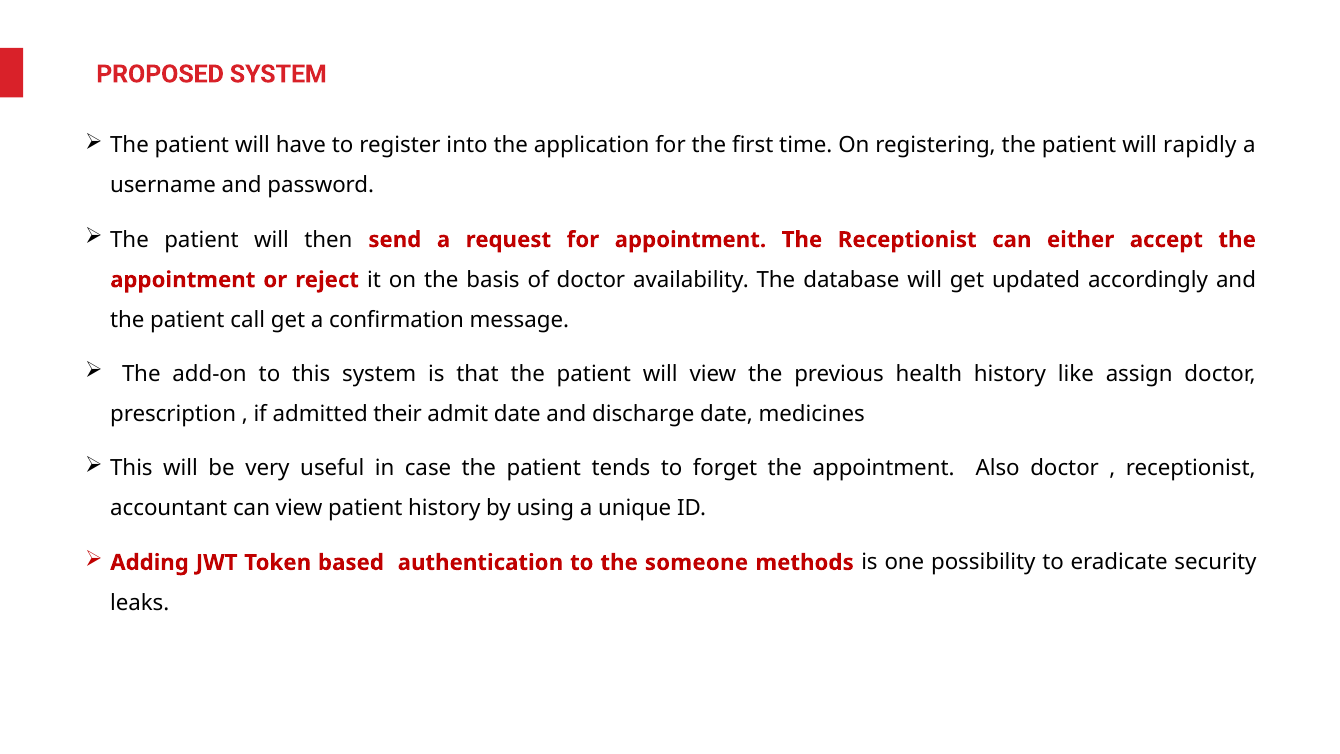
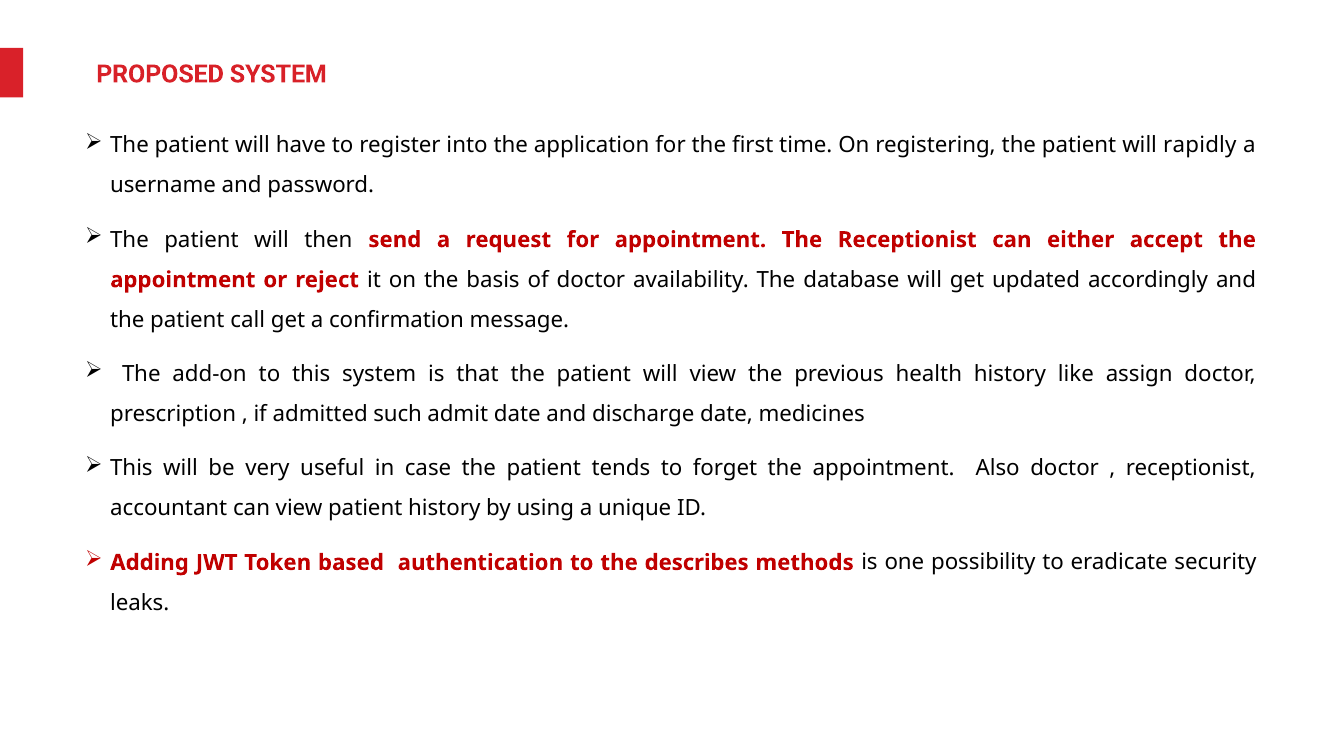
their: their -> such (398, 414)
someone: someone -> describes (697, 562)
